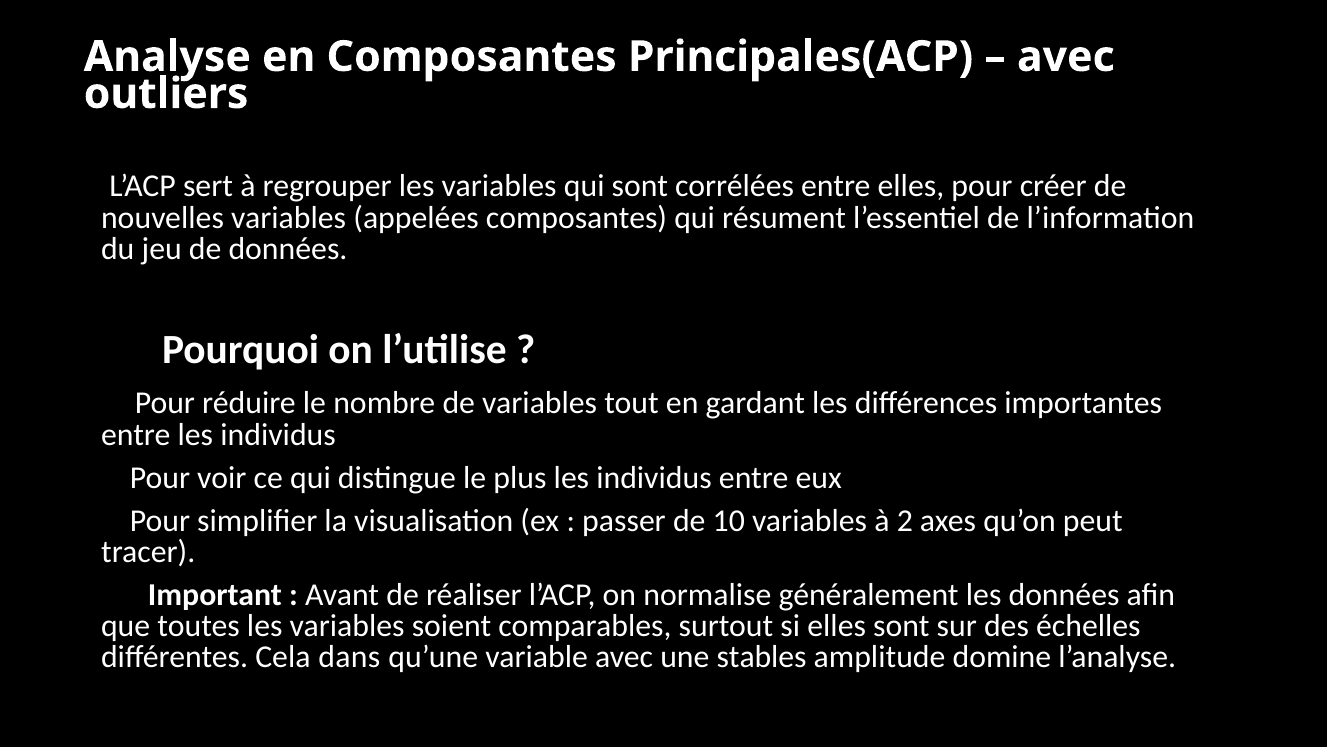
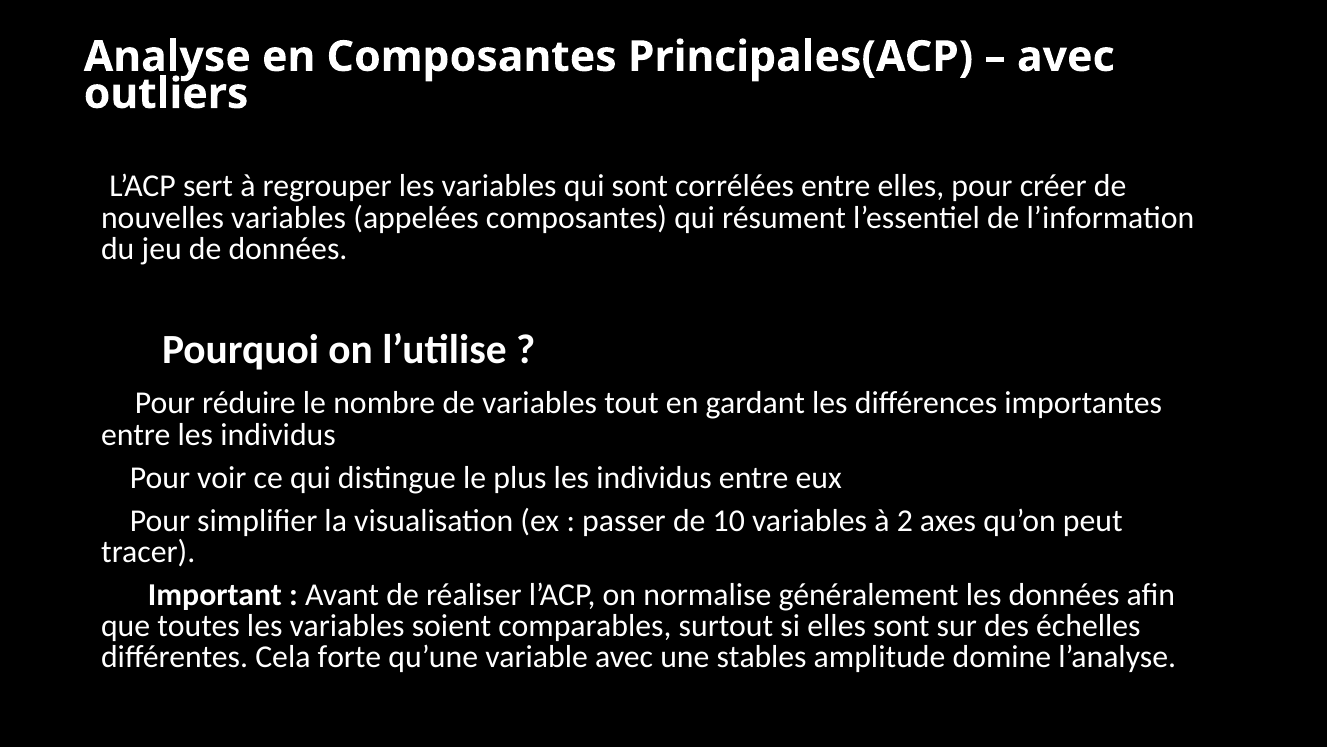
dans: dans -> forte (349, 657)
